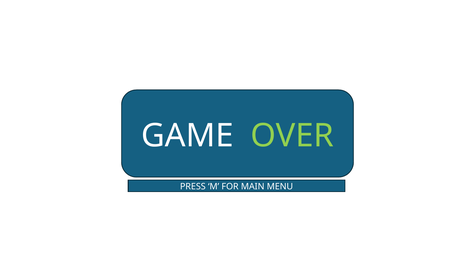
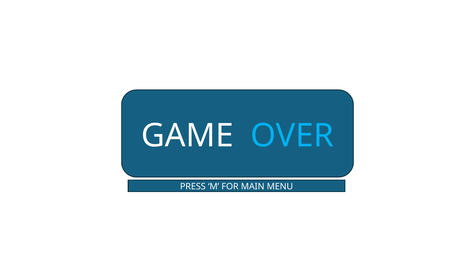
OVER colour: light green -> light blue (292, 136)
